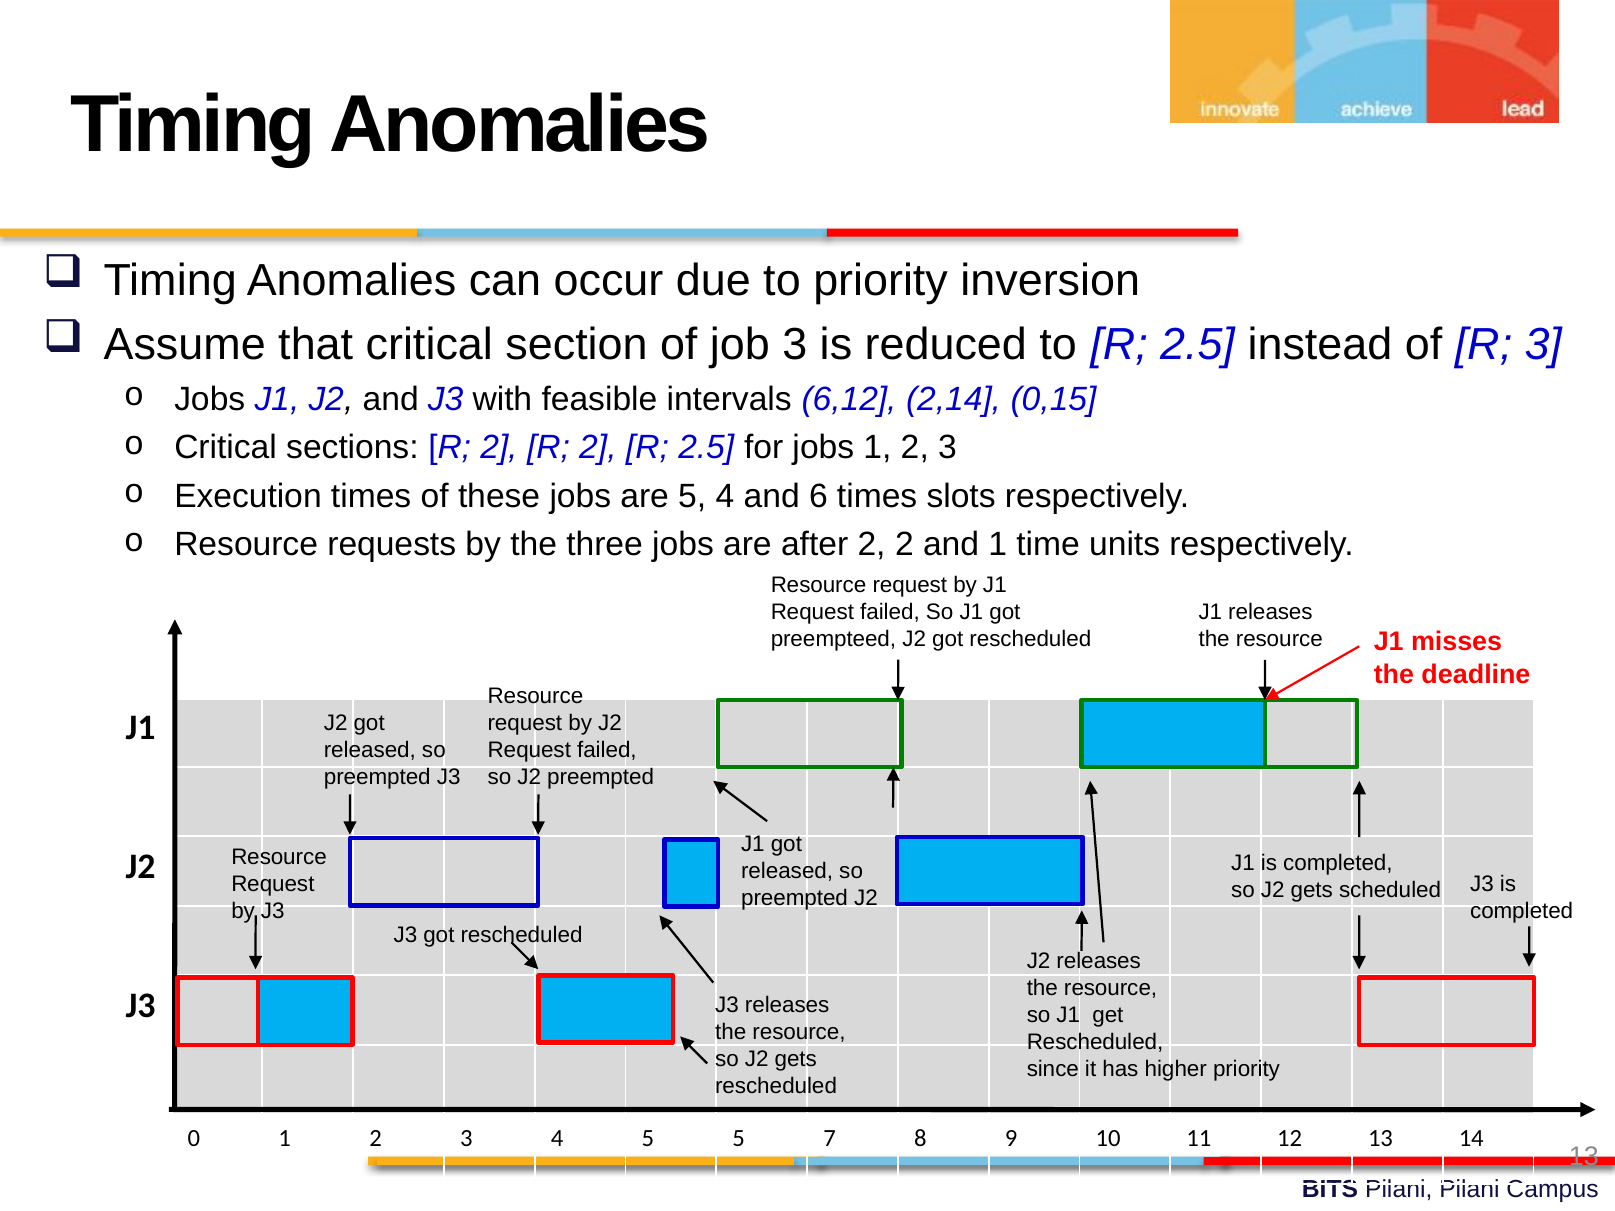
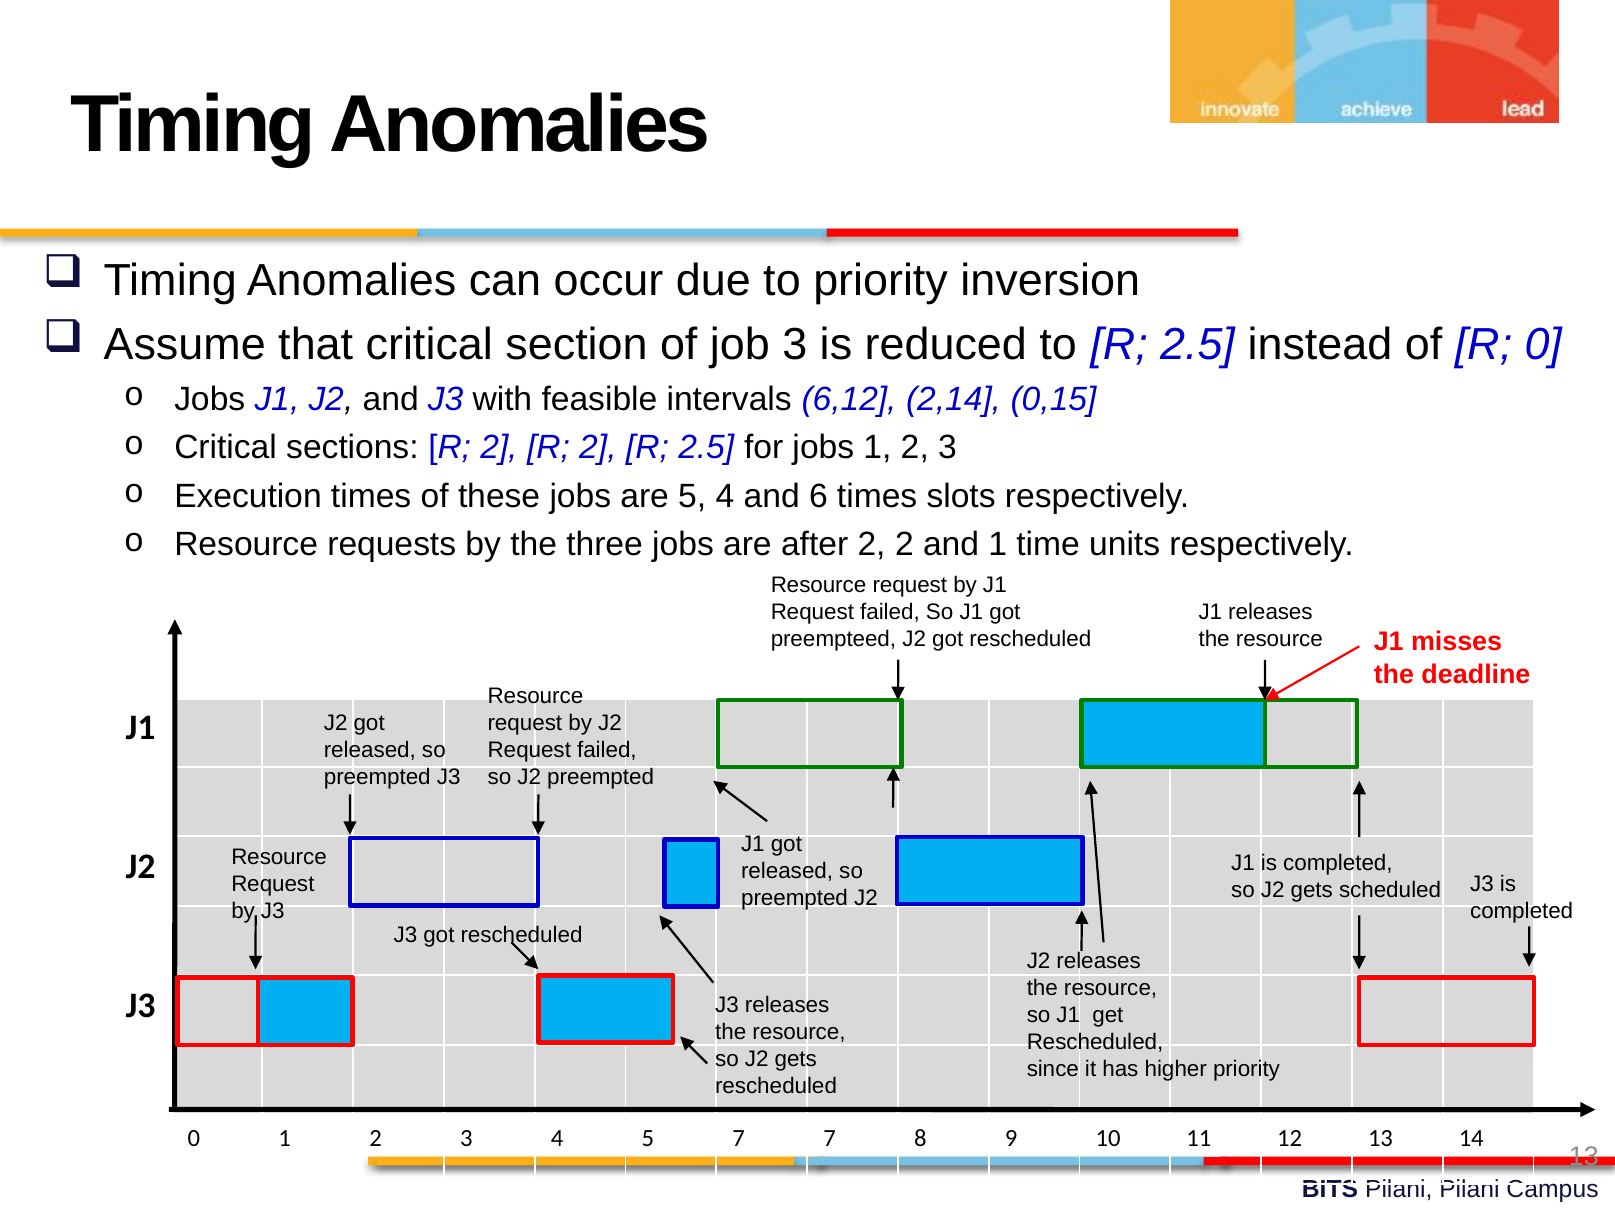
R 3: 3 -> 0 (1543, 345)
5 5: 5 -> 7 (739, 1138)
